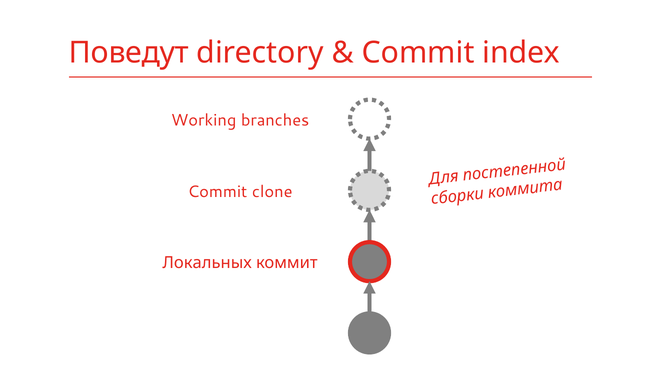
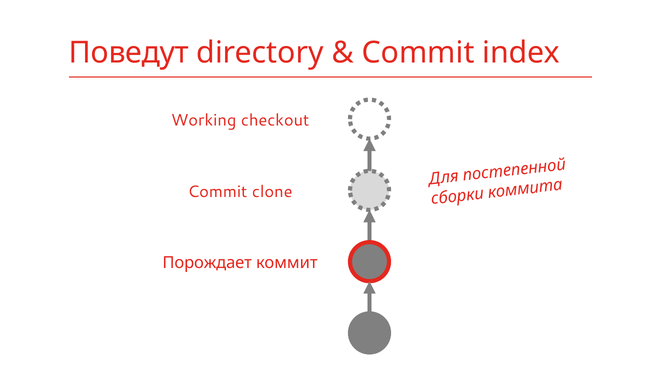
branches: branches -> checkout (275, 120)
Локальных: Локальных -> Порождает (207, 263)
